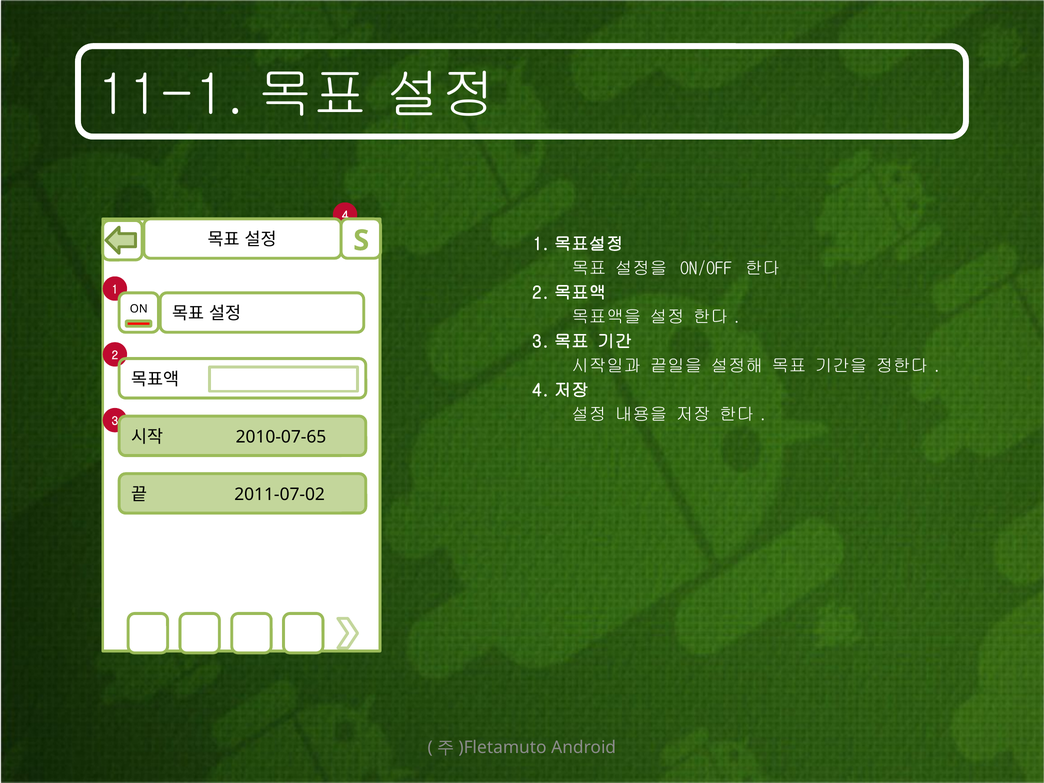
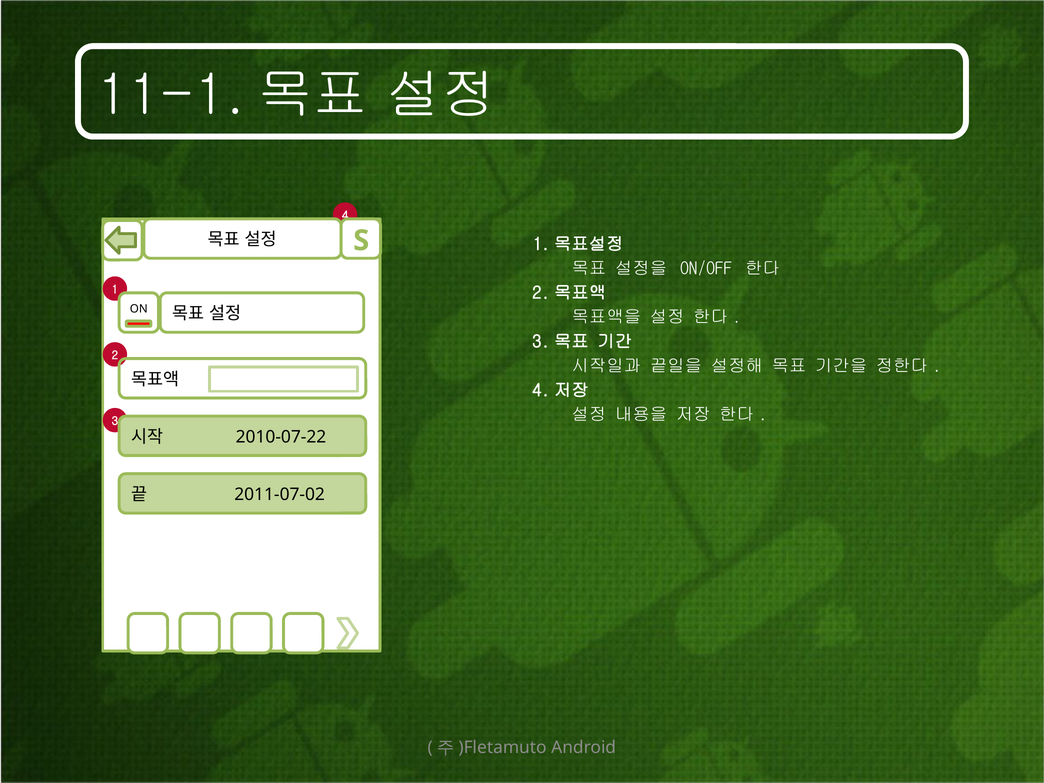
2010-07-65: 2010-07-65 -> 2010-07-22 (281, 437)
